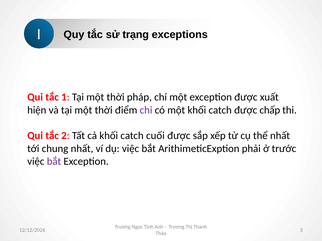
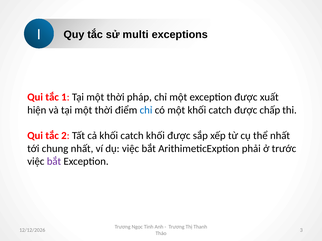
trạng: trạng -> multi (136, 35)
chỉ colour: purple -> blue (146, 110)
catch cuối: cuối -> khối (155, 136)
